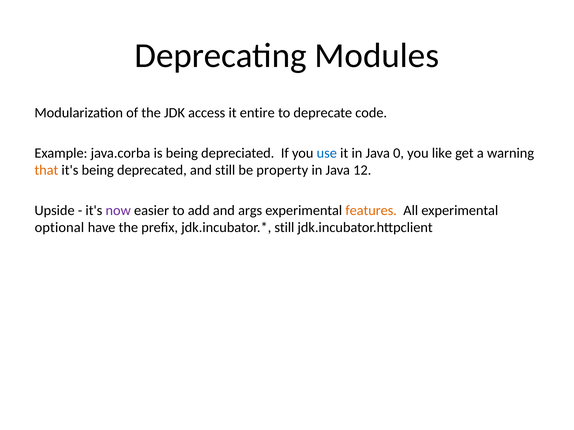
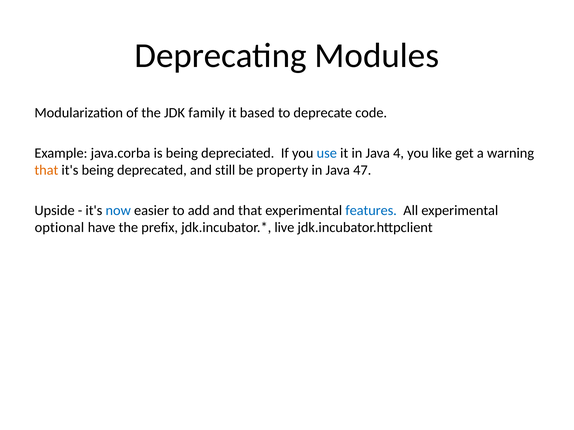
access: access -> family (207, 113)
entire: entire -> based (257, 113)
0: 0 -> 4 (399, 153)
12: 12 -> 47 (362, 170)
now colour: purple -> blue (118, 211)
and args: args -> that (250, 211)
features colour: orange -> blue (371, 211)
still: still -> live (284, 228)
